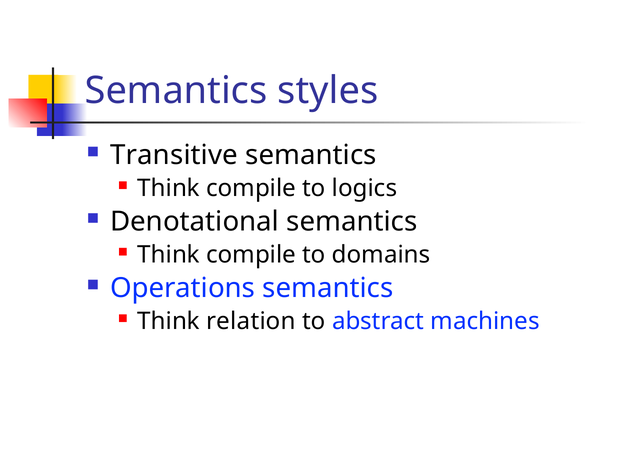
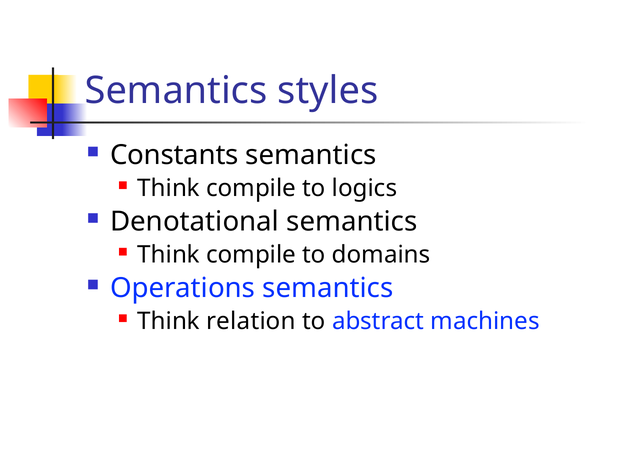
Transitive: Transitive -> Constants (174, 155)
